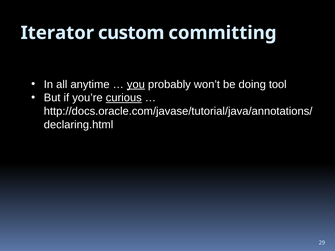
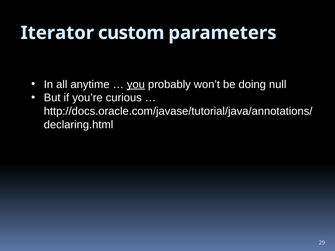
committing: committing -> parameters (222, 33)
tool: tool -> null (278, 84)
curious underline: present -> none (124, 98)
